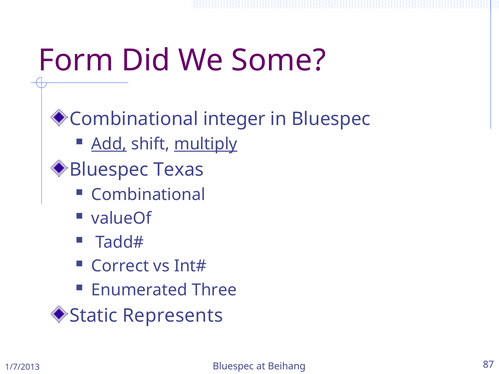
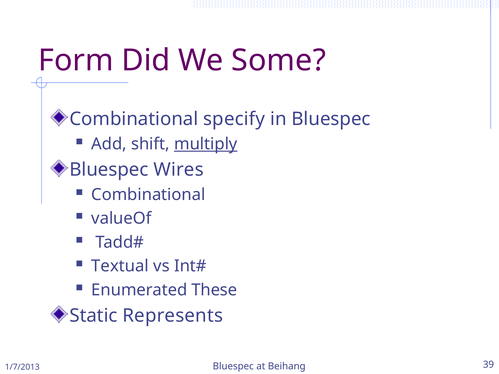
integer: integer -> specify (234, 119)
Add underline: present -> none (109, 144)
Texas: Texas -> Wires (179, 170)
Correct: Correct -> Textual (120, 266)
Three: Three -> These (214, 290)
87: 87 -> 39 (488, 365)
